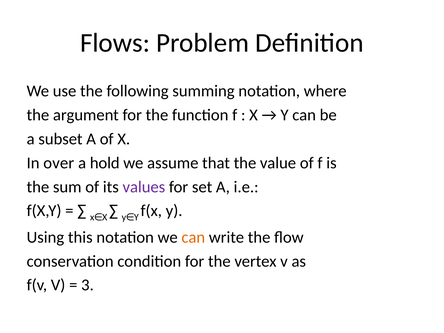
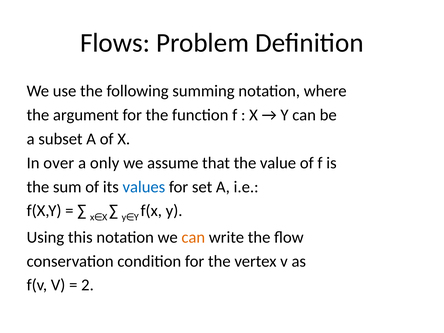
hold: hold -> only (105, 163)
values colour: purple -> blue (144, 187)
3: 3 -> 2 (87, 285)
